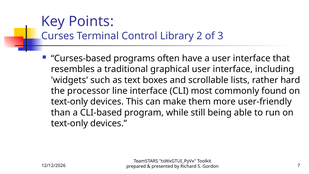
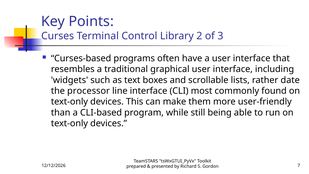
hard: hard -> date (290, 80)
